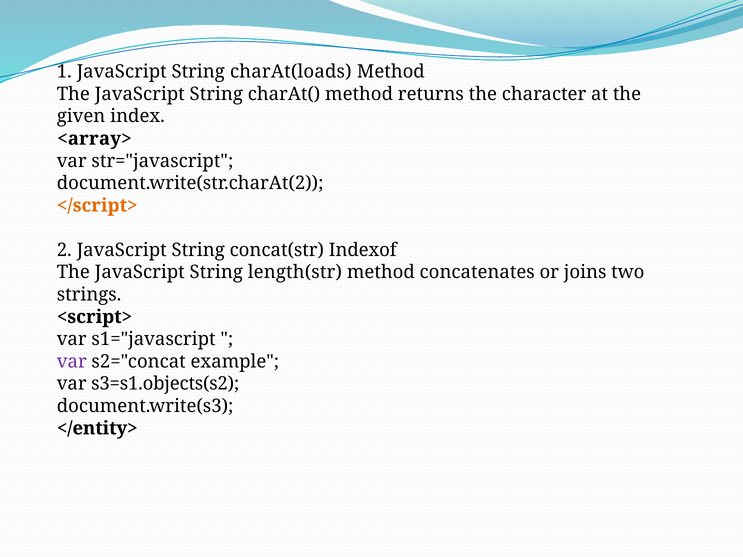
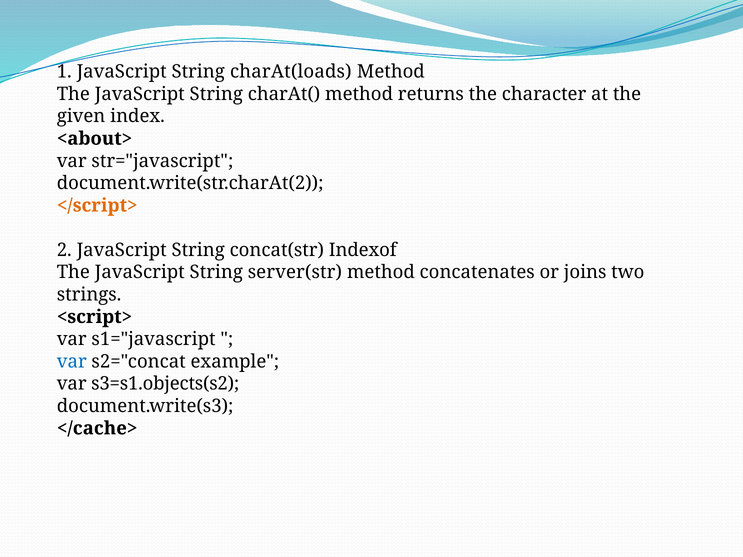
<array>: <array> -> <about> (95, 139)
length(str: length(str -> server(str (295, 272)
var colour: purple -> blue (72, 362)
</entity>: </entity> -> </cache> (97, 428)
